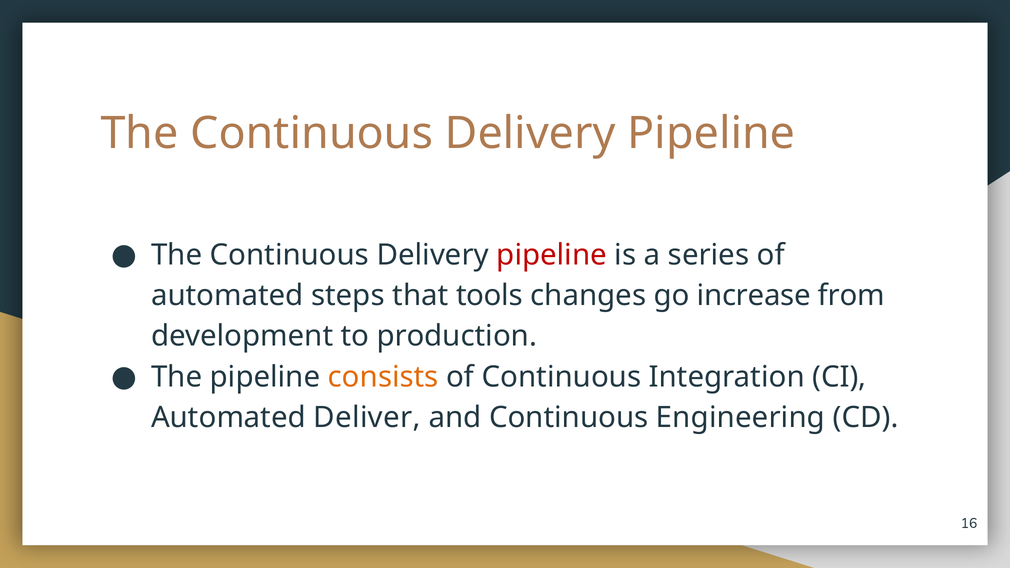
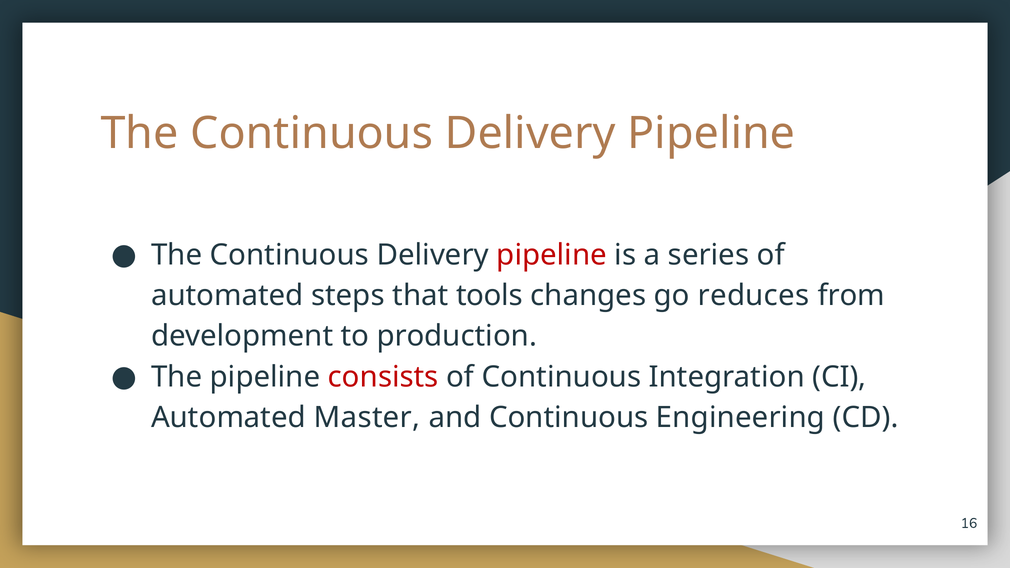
increase: increase -> reduces (754, 296)
consists colour: orange -> red (383, 377)
Deliver: Deliver -> Master (367, 418)
